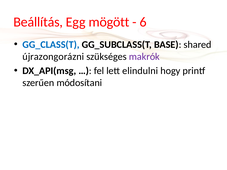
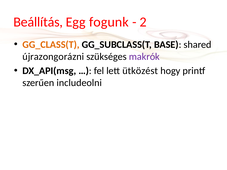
mögött: mögött -> fogunk (109, 22)
6: 6 -> 2 (143, 22)
GG_CLASS(T colour: blue -> orange (51, 45)
elindulni: elindulni -> ütközést (140, 71)
módosítani: módosítani -> includeolni (79, 83)
